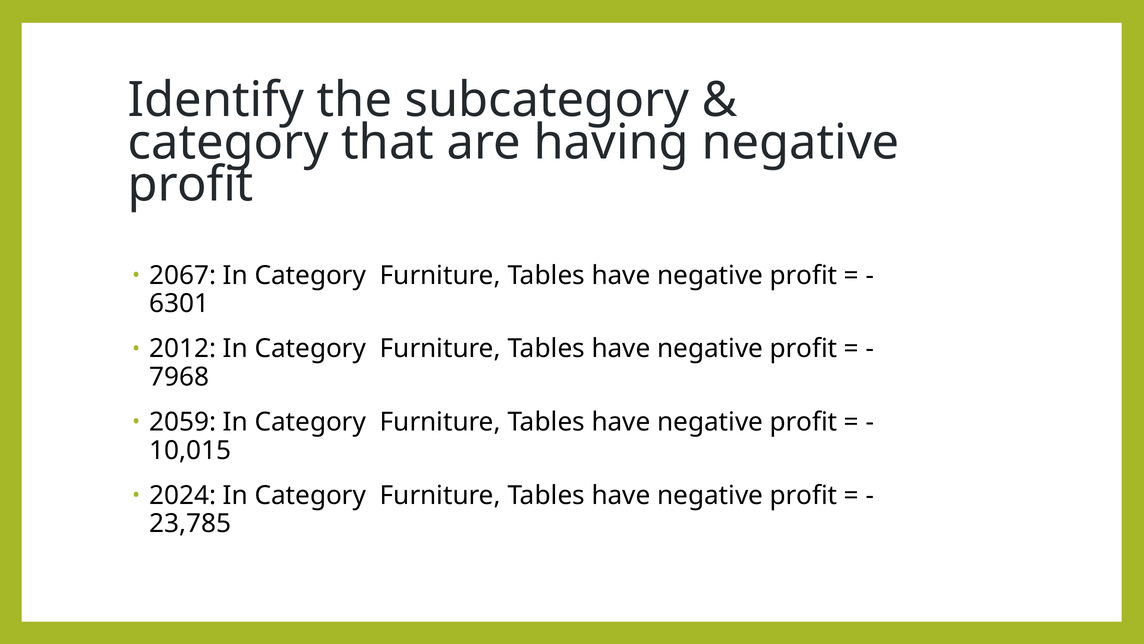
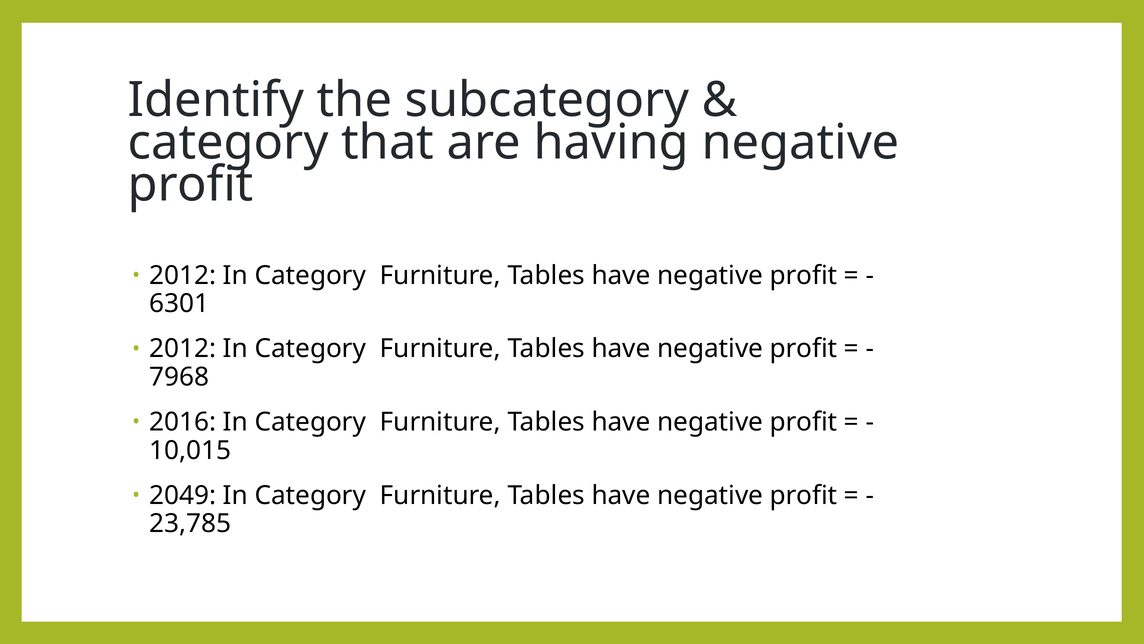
2067: 2067 -> 2012 (183, 275)
2059: 2059 -> 2016 (183, 422)
2024: 2024 -> 2049 (183, 495)
